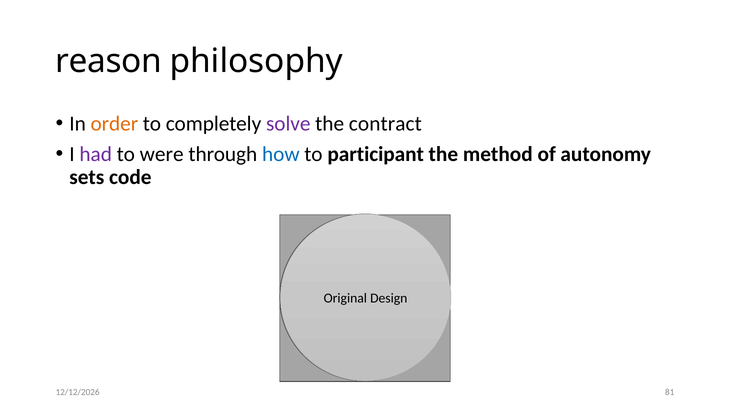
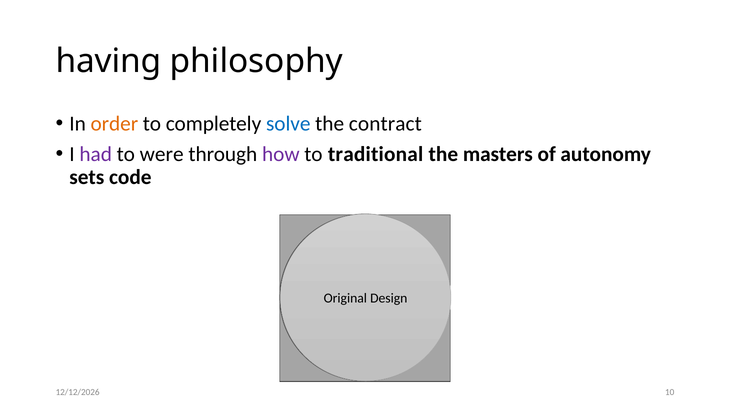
reason: reason -> having (108, 61)
solve colour: purple -> blue (288, 123)
how colour: blue -> purple (281, 154)
participant: participant -> traditional (376, 154)
method: method -> masters (498, 154)
81: 81 -> 10 (670, 392)
